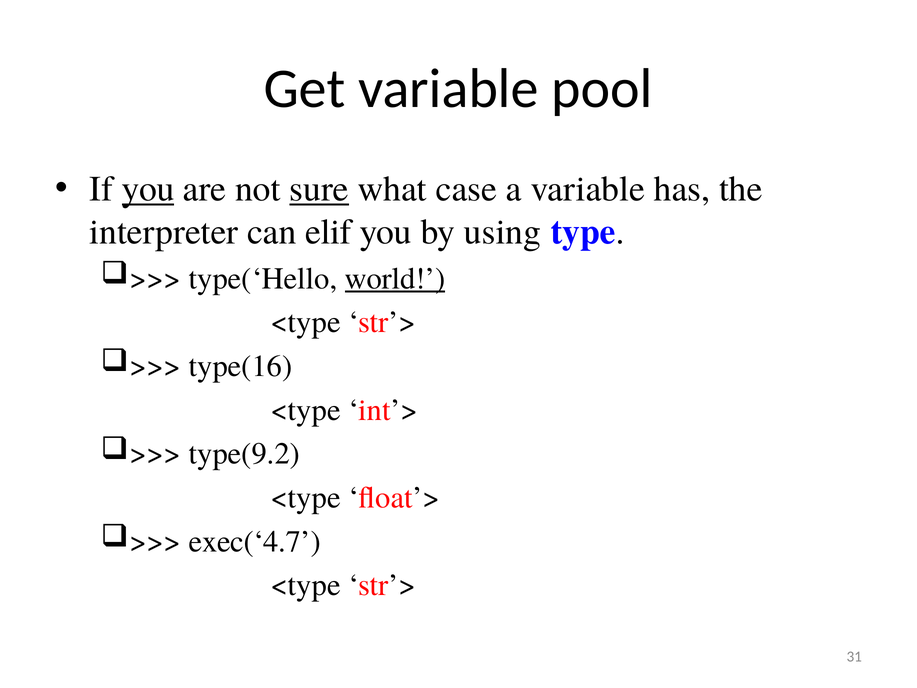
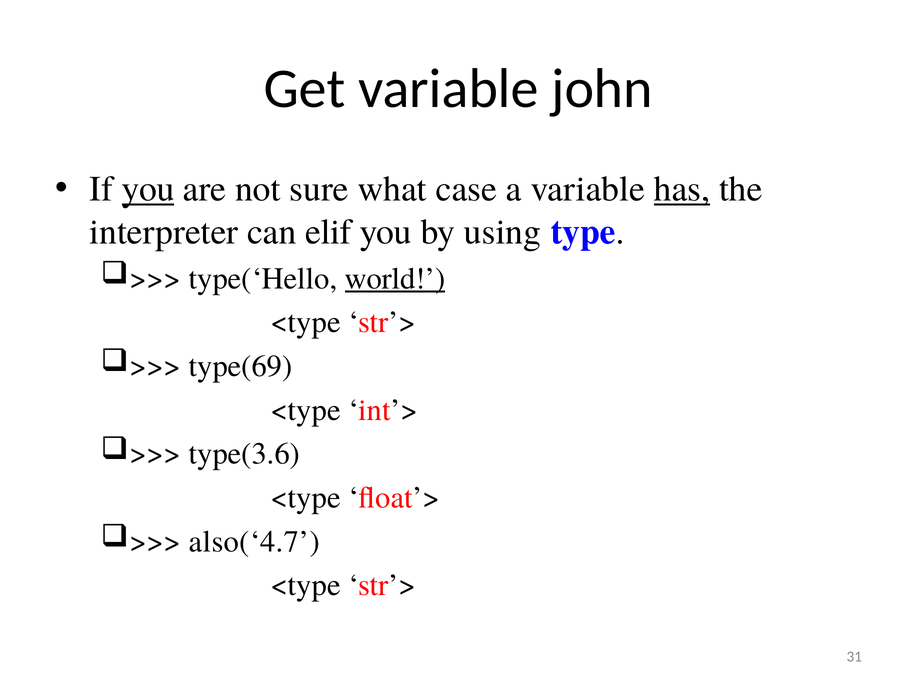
pool: pool -> john (602, 89)
sure underline: present -> none (319, 189)
has underline: none -> present (682, 189)
type(16: type(16 -> type(69 (241, 366)
type(9.2: type(9.2 -> type(3.6 (244, 454)
exec(‘4.7: exec(‘4.7 -> also(‘4.7 (254, 541)
